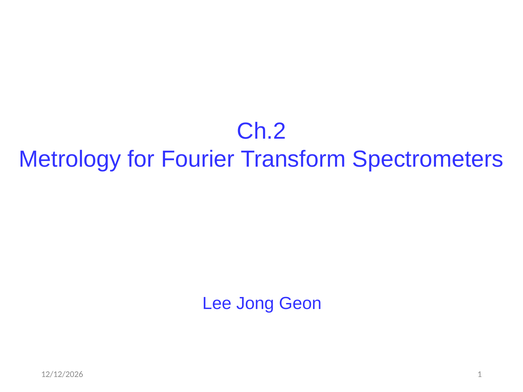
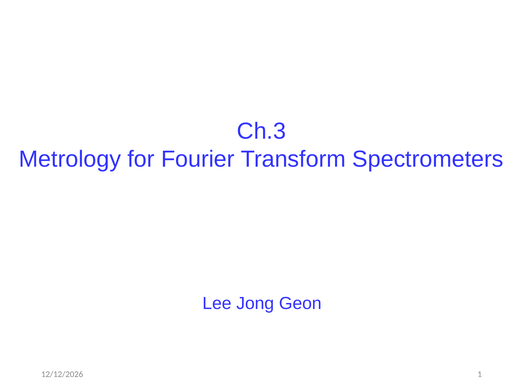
Ch.2: Ch.2 -> Ch.3 (261, 131)
